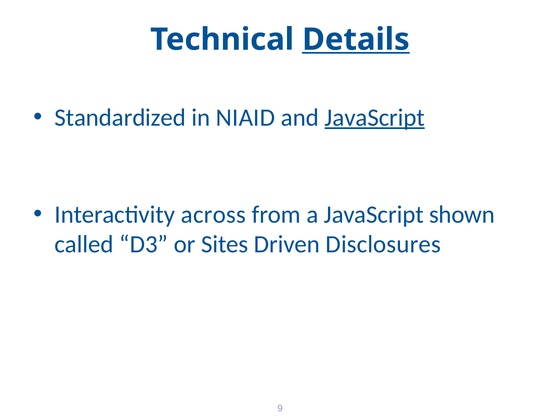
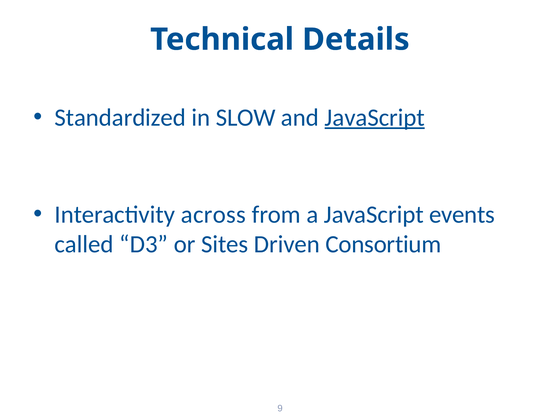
Details underline: present -> none (356, 39)
NIAID: NIAID -> SLOW (246, 117)
shown: shown -> events (462, 215)
Disclosures: Disclosures -> Consortium (383, 244)
